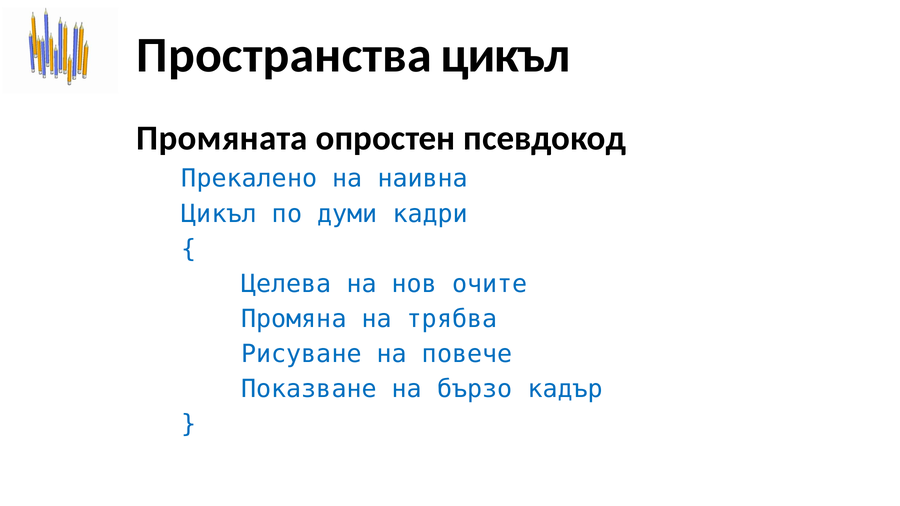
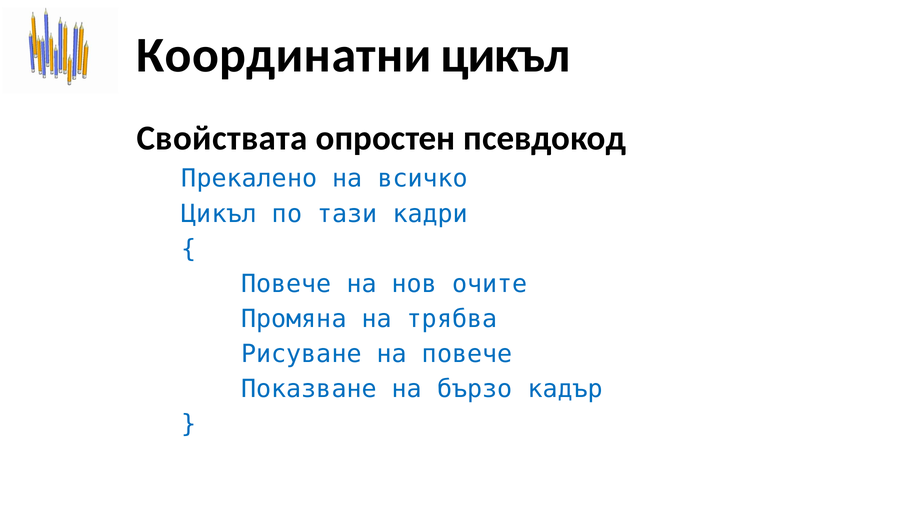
Пространства: Пространства -> Координатни (284, 55)
Промяната: Промяната -> Свойствата (222, 139)
наивна: наивна -> всичко (423, 179)
думи: думи -> тази (347, 214)
Целева: Целева -> Повече (286, 284)
